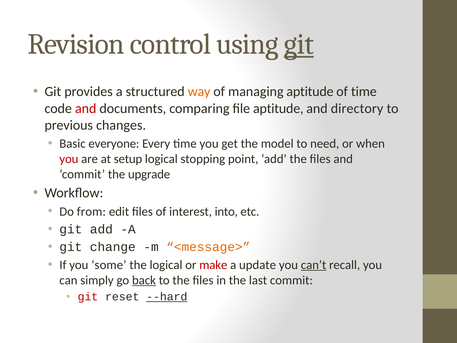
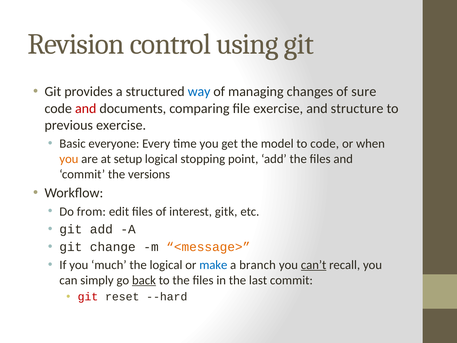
git underline: present -> none (299, 44)
way colour: orange -> blue (199, 92)
managing aptitude: aptitude -> changes (310, 92)
of time: time -> sure (364, 92)
file aptitude: aptitude -> exercise (278, 108)
directory: directory -> structure (357, 108)
previous changes: changes -> exercise (121, 125)
to need: need -> code (325, 144)
you colour: red -> orange (69, 159)
upgrade: upgrade -> versions (149, 174)
into: into -> gitk (226, 211)
some: some -> much (109, 265)
make colour: red -> blue (213, 265)
update: update -> branch (258, 265)
--hard underline: present -> none (167, 297)
